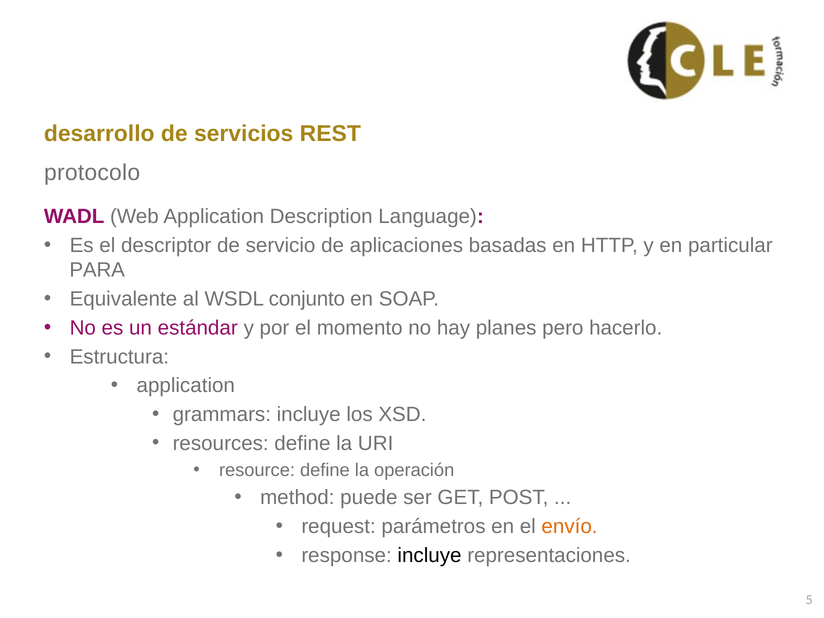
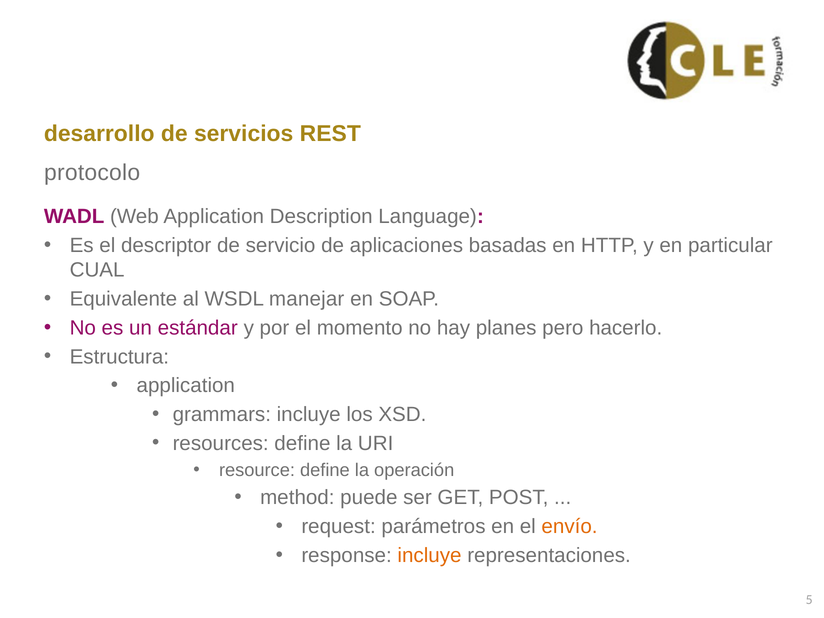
PARA: PARA -> CUAL (97, 270)
conjunto: conjunto -> manejar (307, 299)
incluye colour: black -> orange (429, 555)
